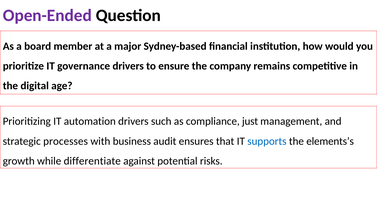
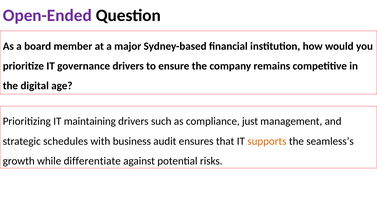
automation: automation -> maintaining (90, 121)
processes: processes -> schedules (66, 141)
supports colour: blue -> orange (267, 141)
elements’s: elements’s -> seamless’s (330, 141)
